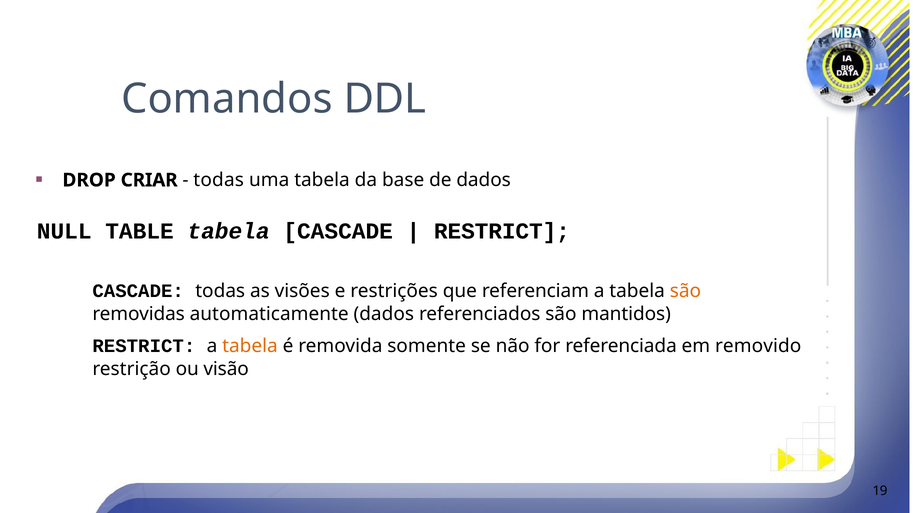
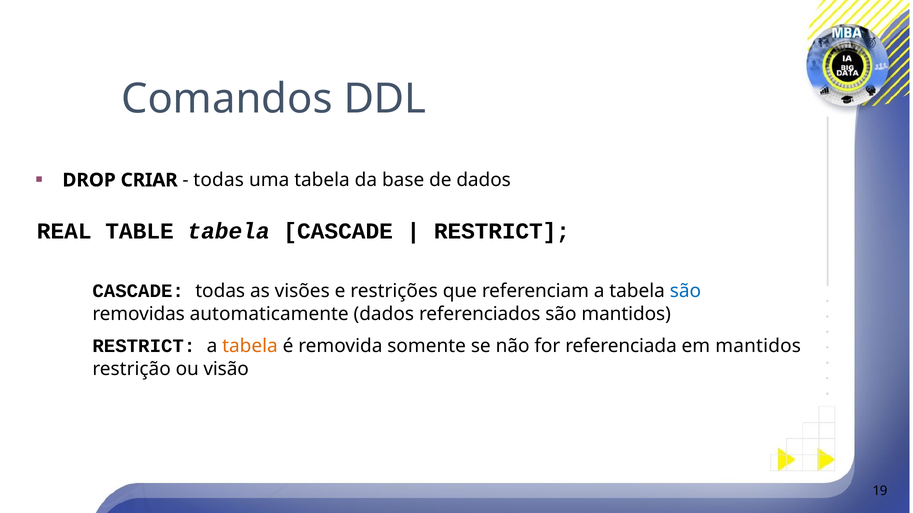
NULL: NULL -> REAL (64, 231)
são colour: orange -> blue (685, 291)
em removido: removido -> mantidos (758, 346)
